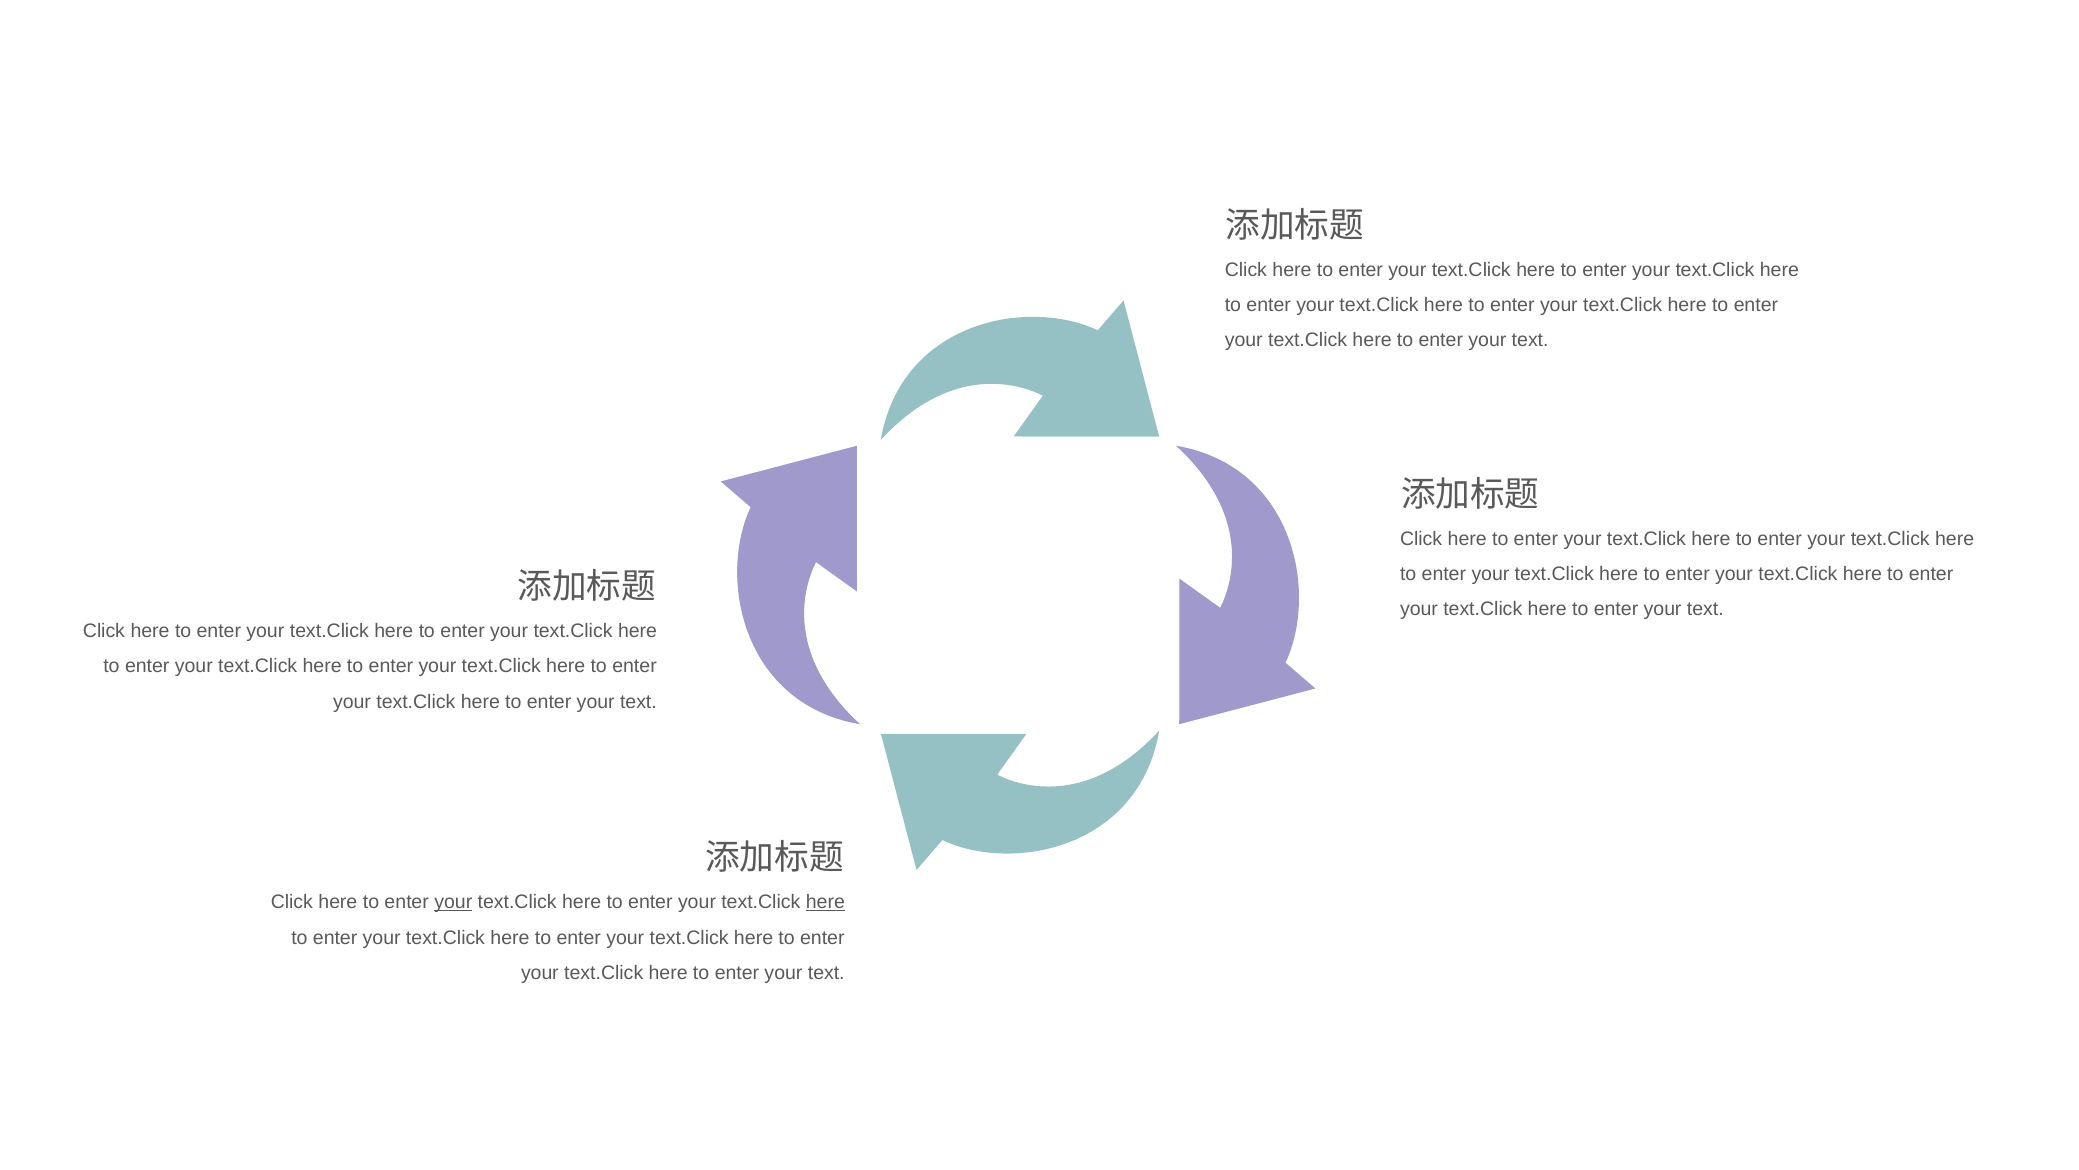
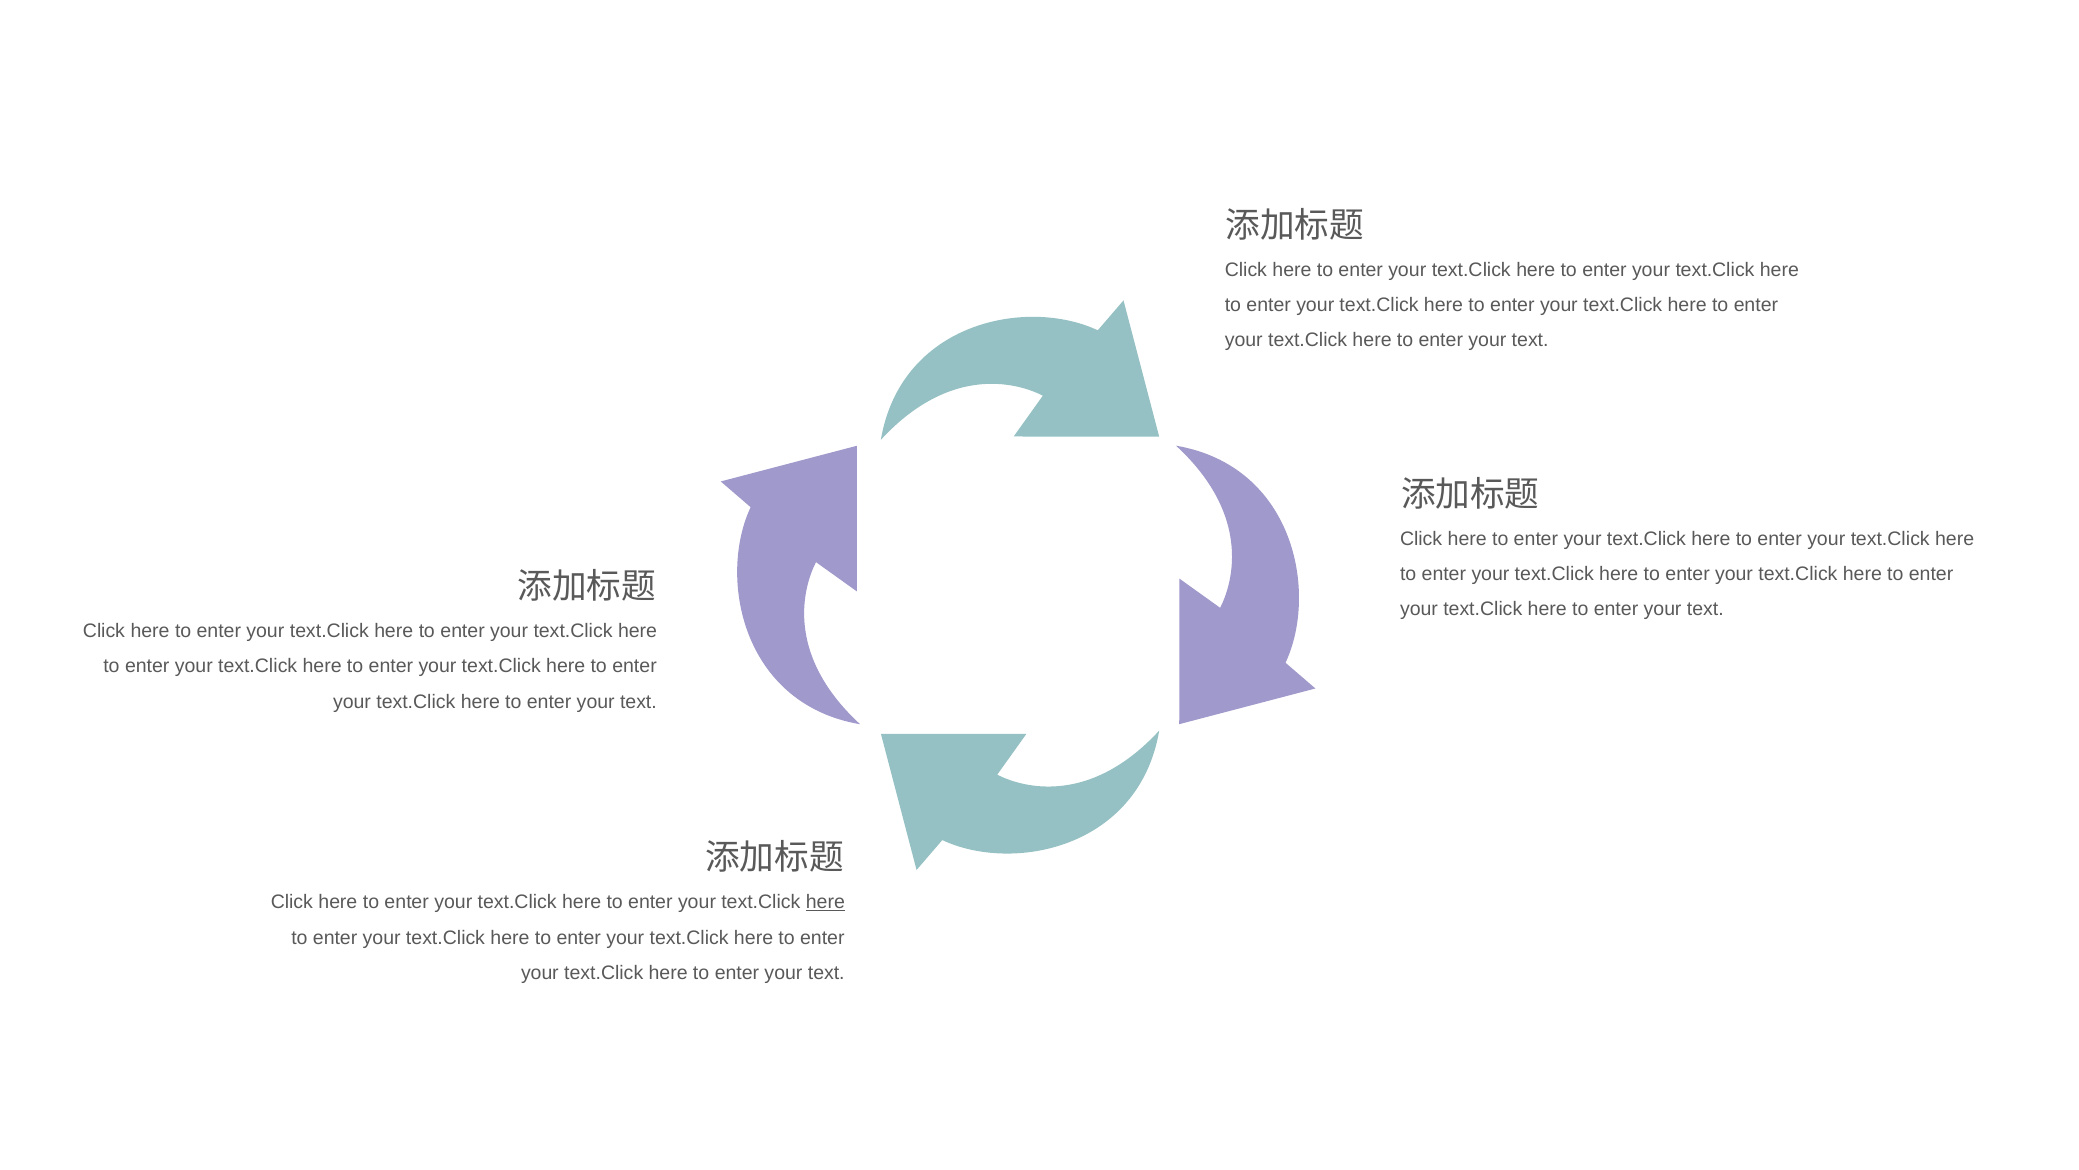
your underline: present -> none (453, 902)
